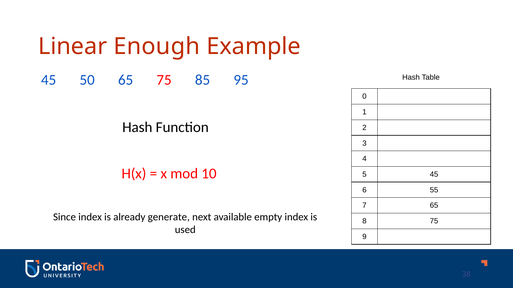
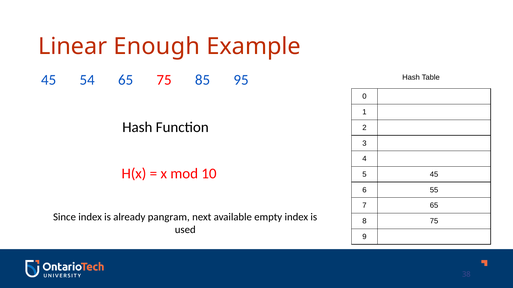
50: 50 -> 54 (87, 80)
generate: generate -> pangram (169, 217)
